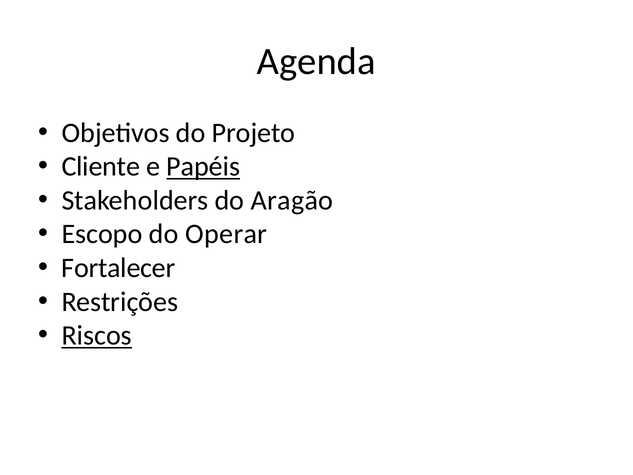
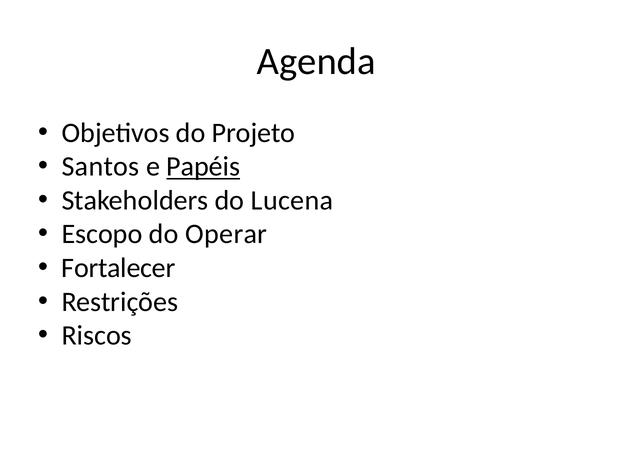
Cliente: Cliente -> Santos (101, 166)
Aragão: Aragão -> Lucena (292, 200)
Riscos underline: present -> none (97, 335)
